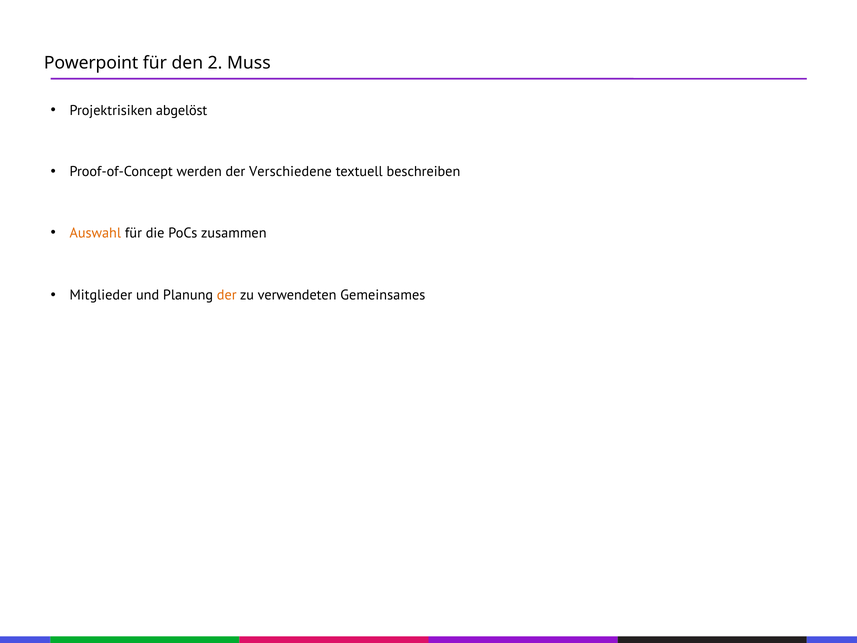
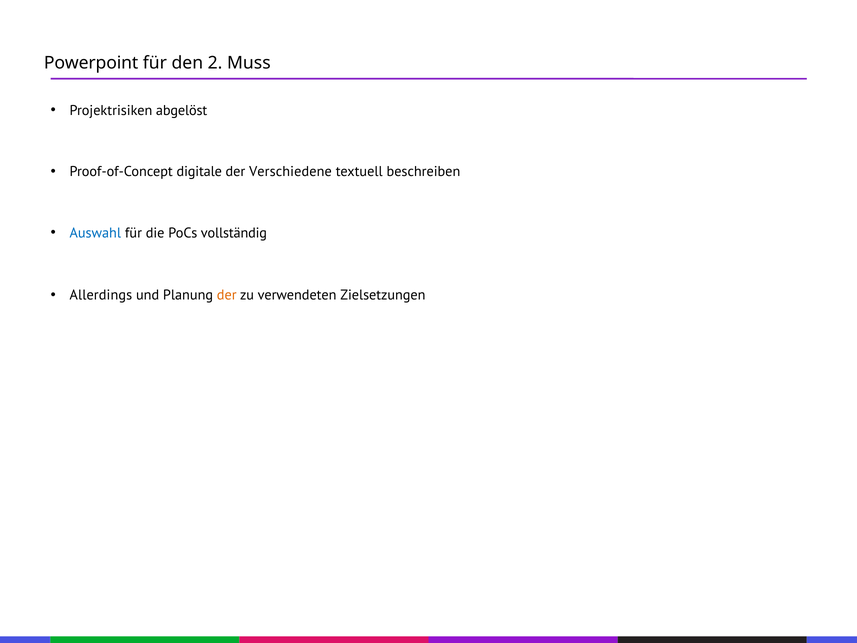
werden: werden -> digitale (199, 172)
Auswahl colour: orange -> blue (95, 233)
zusammen: zusammen -> vollständig (234, 233)
Mitglieder: Mitglieder -> Allerdings (101, 295)
Gemeinsames: Gemeinsames -> Zielsetzungen (383, 295)
